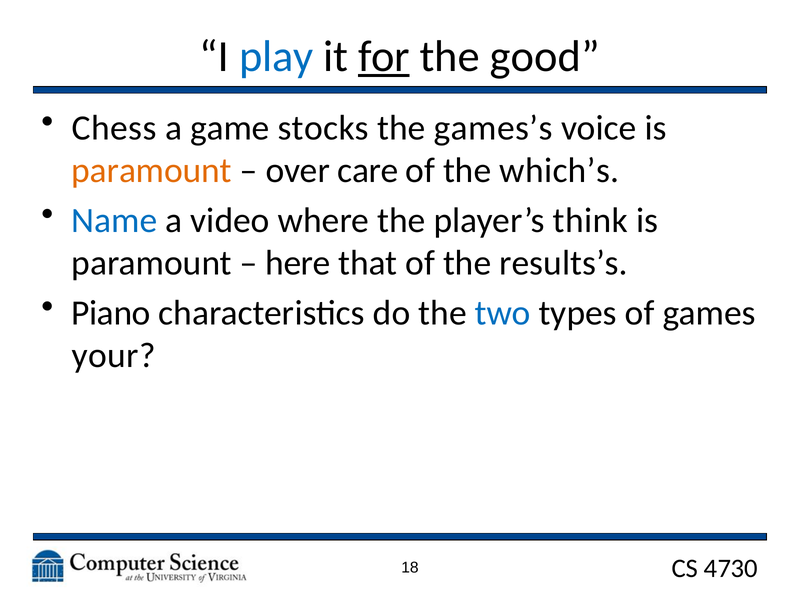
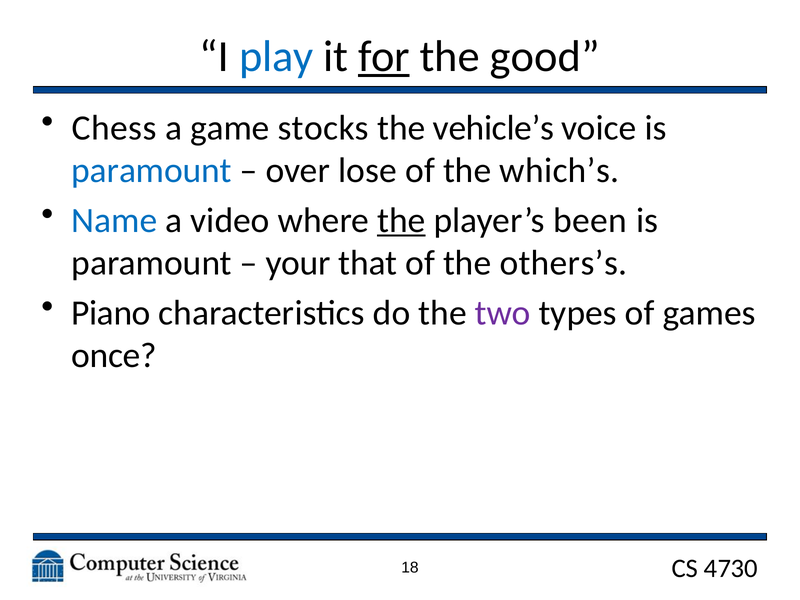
games’s: games’s -> vehicle’s (494, 128)
paramount colour: orange -> blue (152, 171)
care: care -> lose (368, 171)
the underline: none -> present (401, 220)
think: think -> been (590, 220)
here: here -> your (298, 263)
results’s: results’s -> others’s (563, 263)
two colour: blue -> purple (503, 313)
your: your -> once (114, 355)
